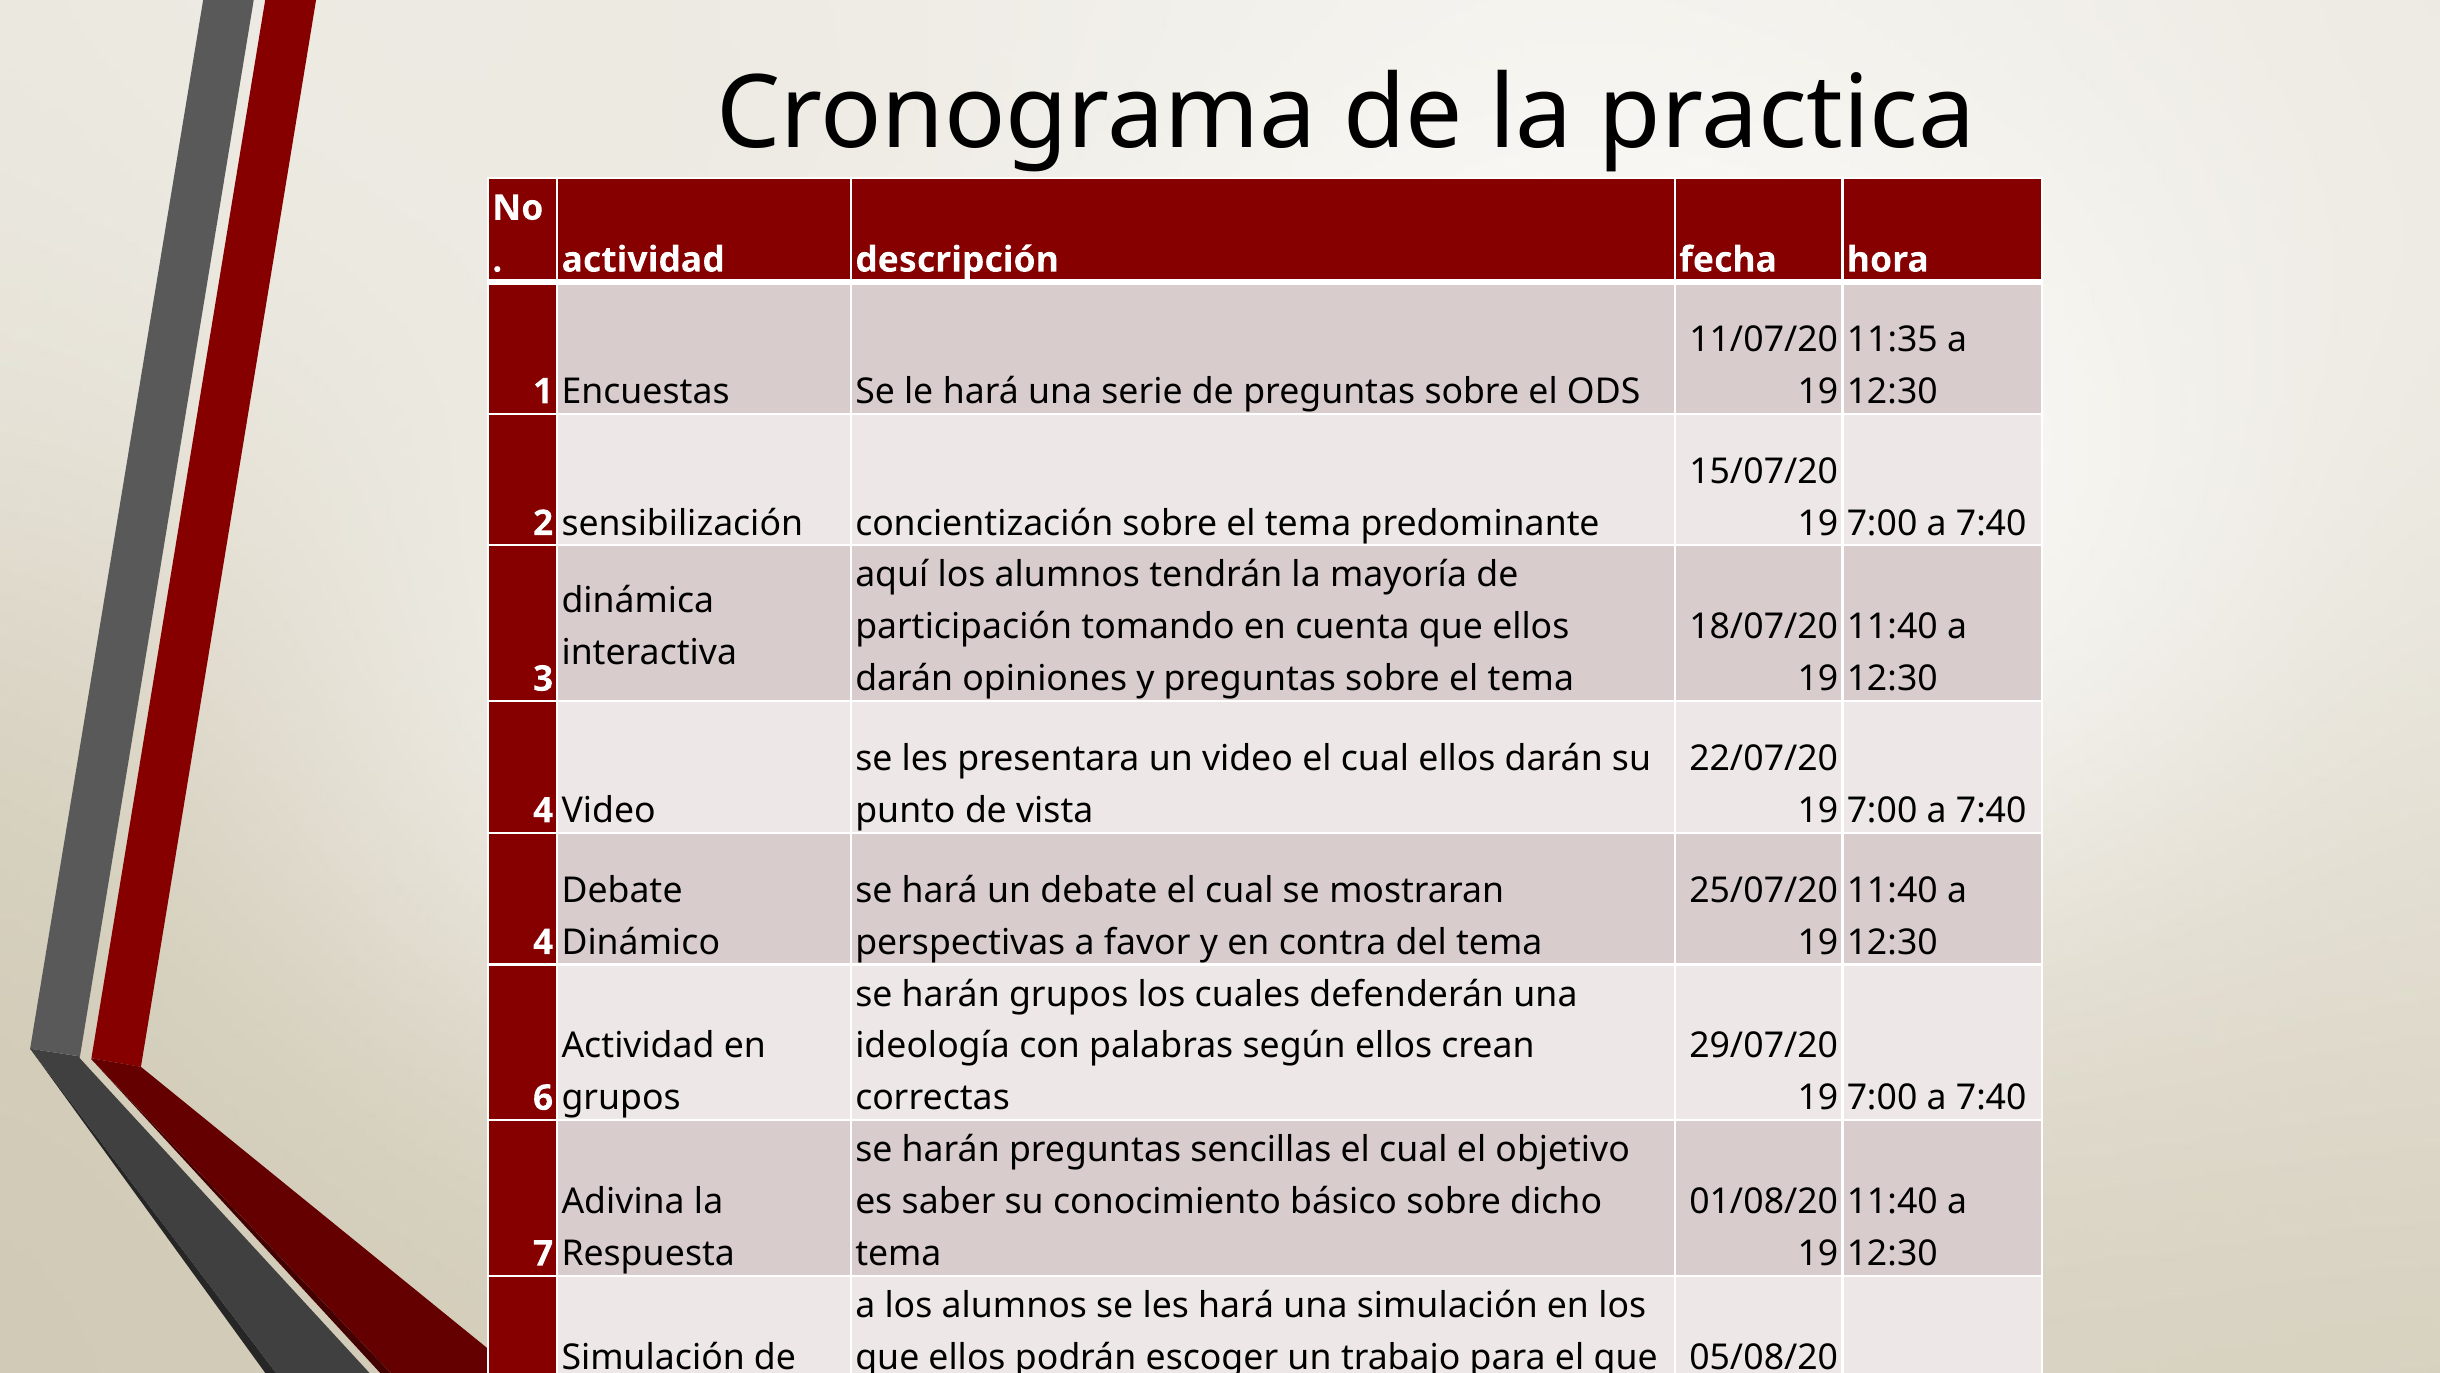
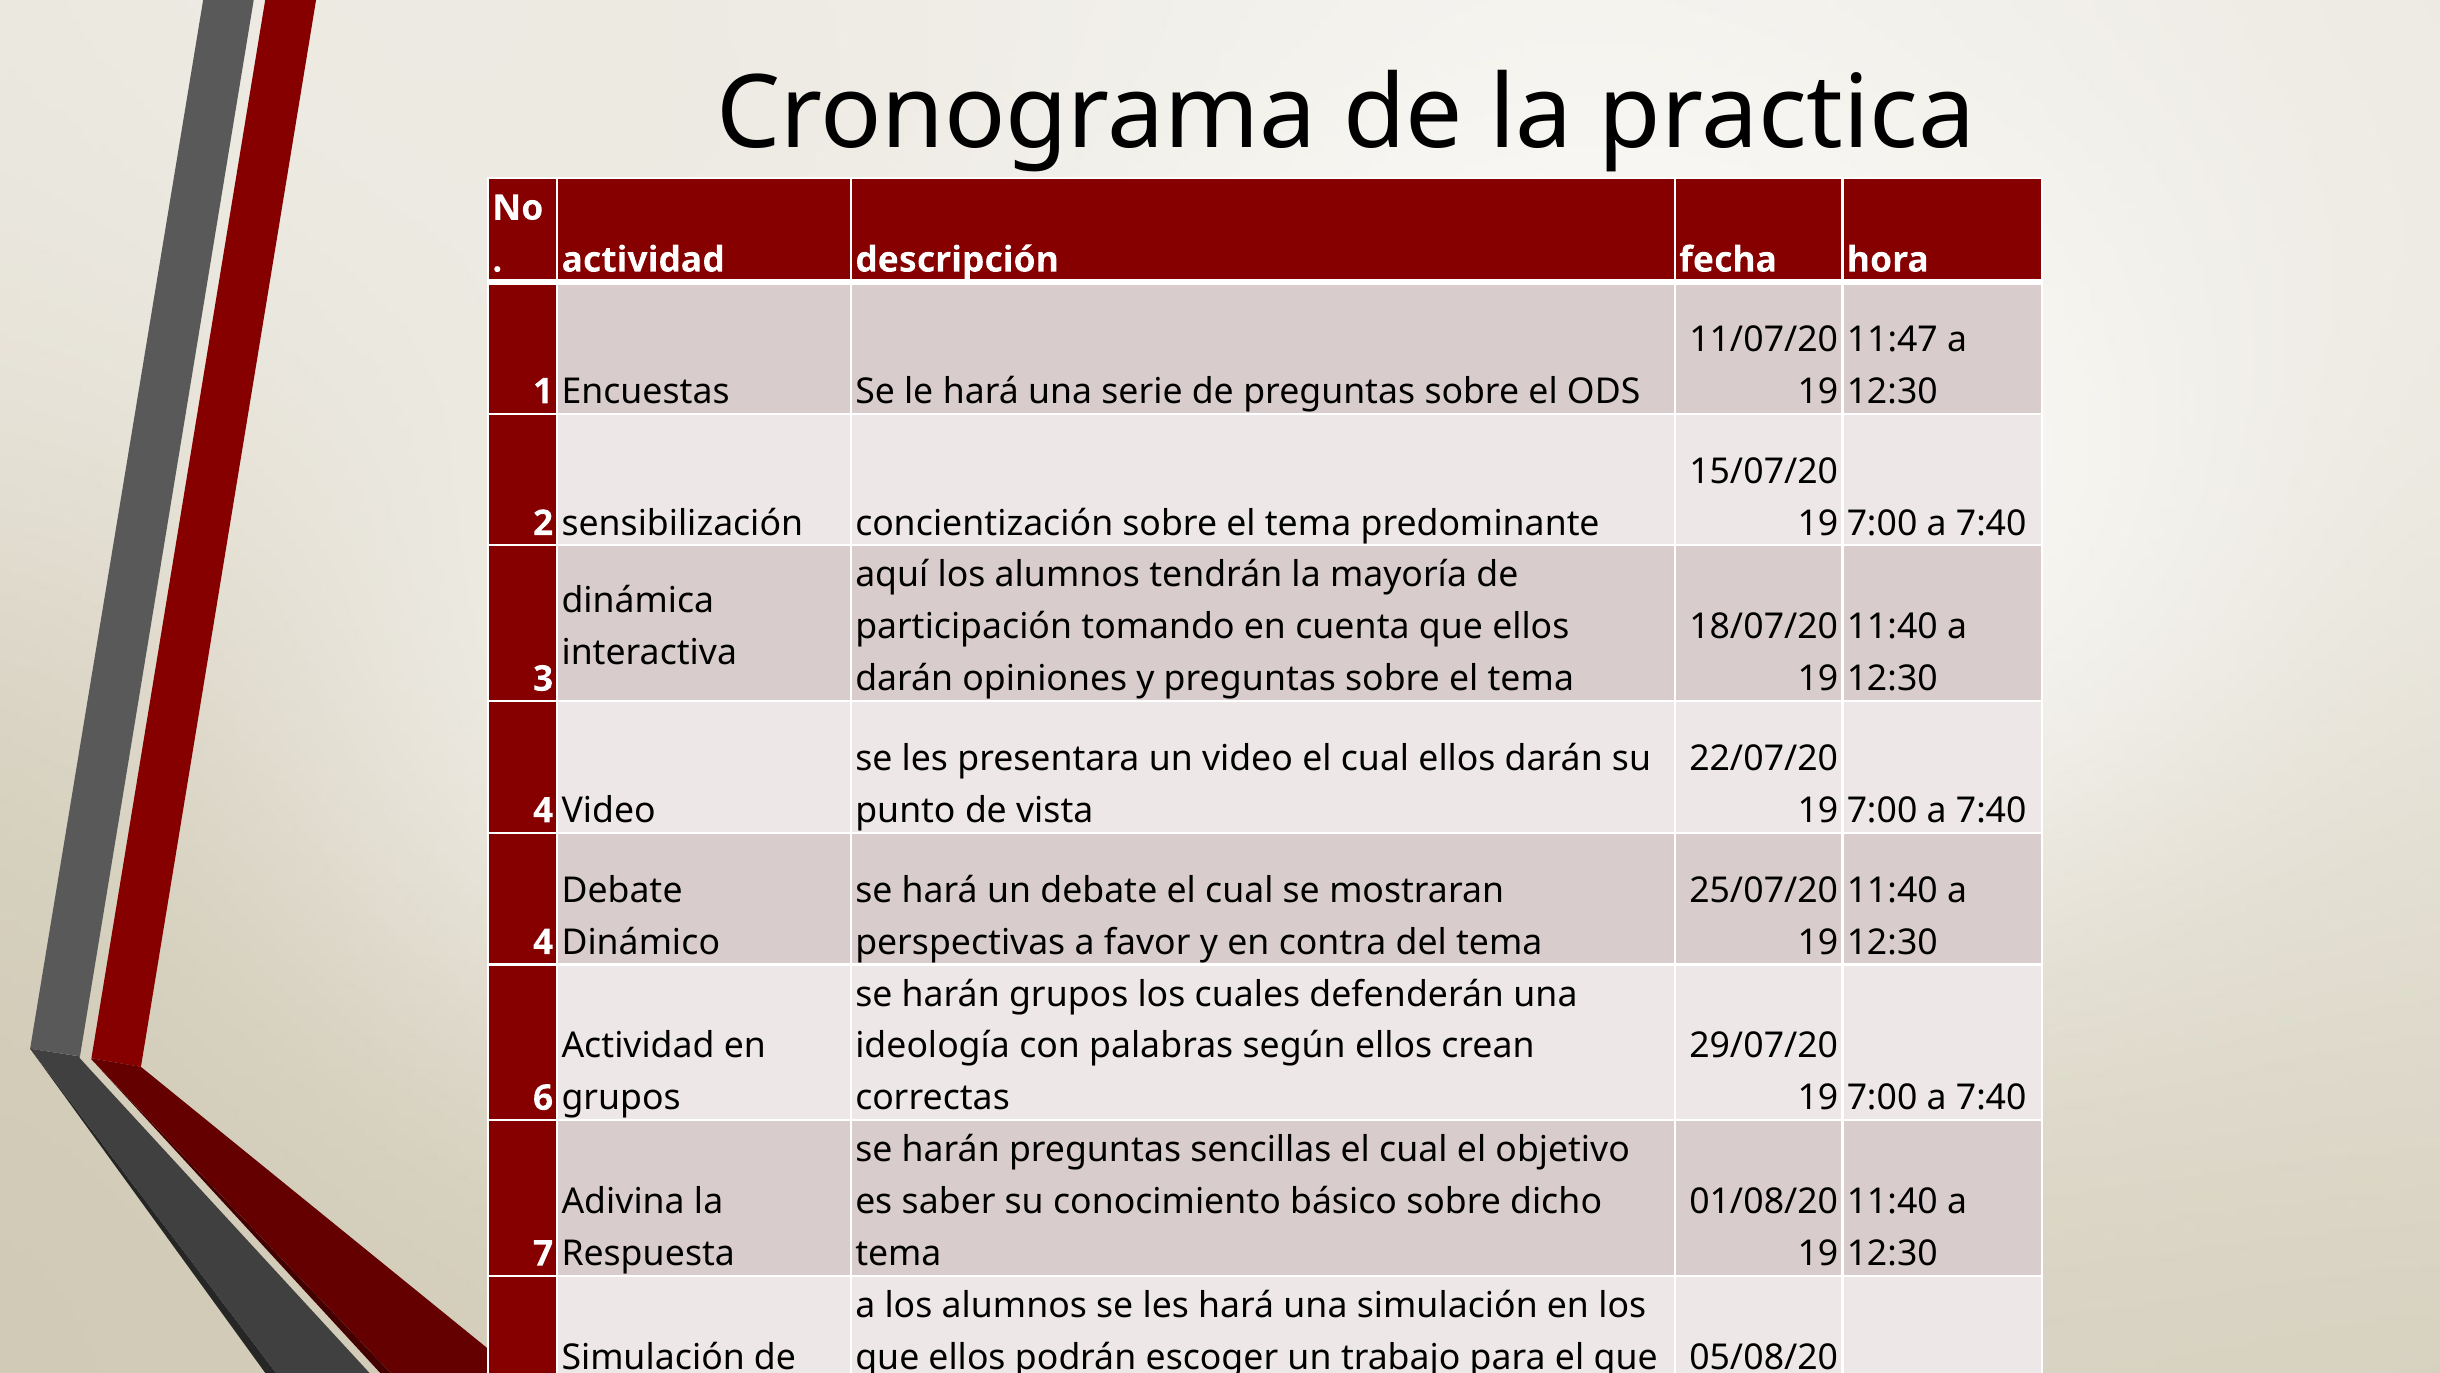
11:35: 11:35 -> 11:47 (1892, 340)
